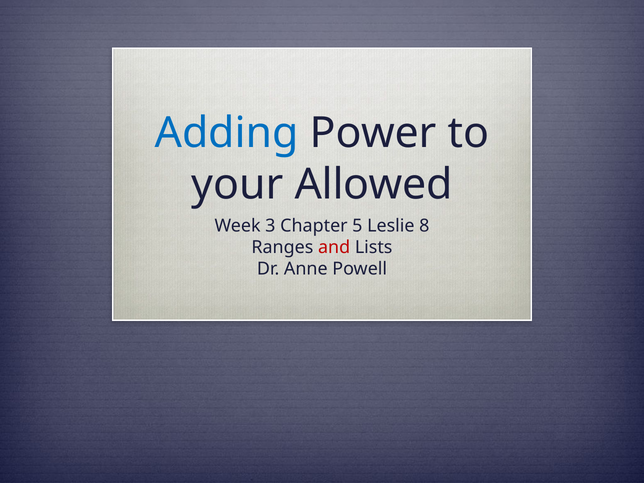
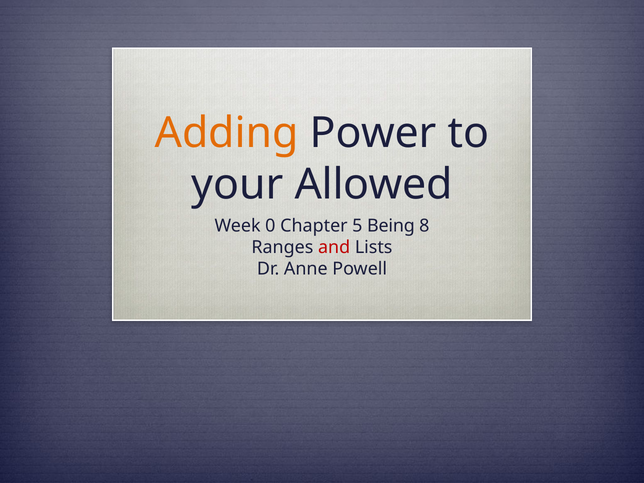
Adding colour: blue -> orange (227, 133)
3: 3 -> 0 (270, 226)
Leslie: Leslie -> Being (391, 226)
